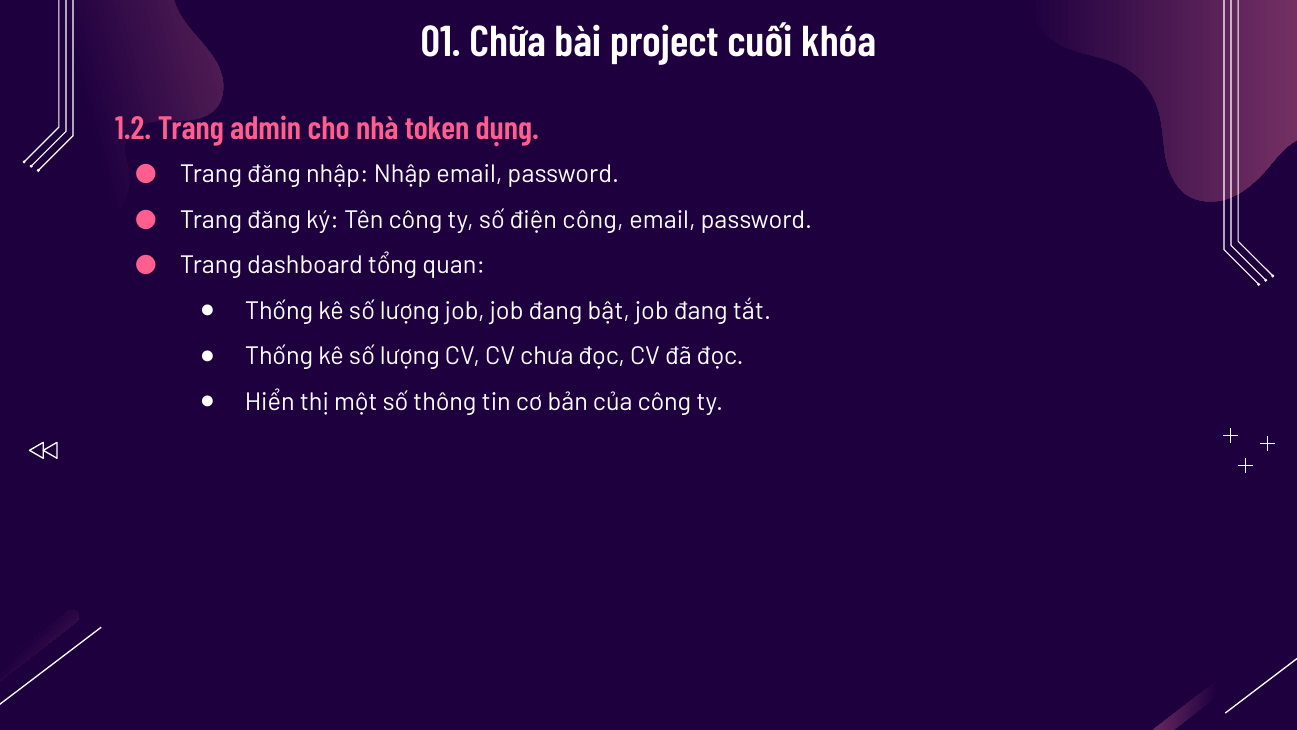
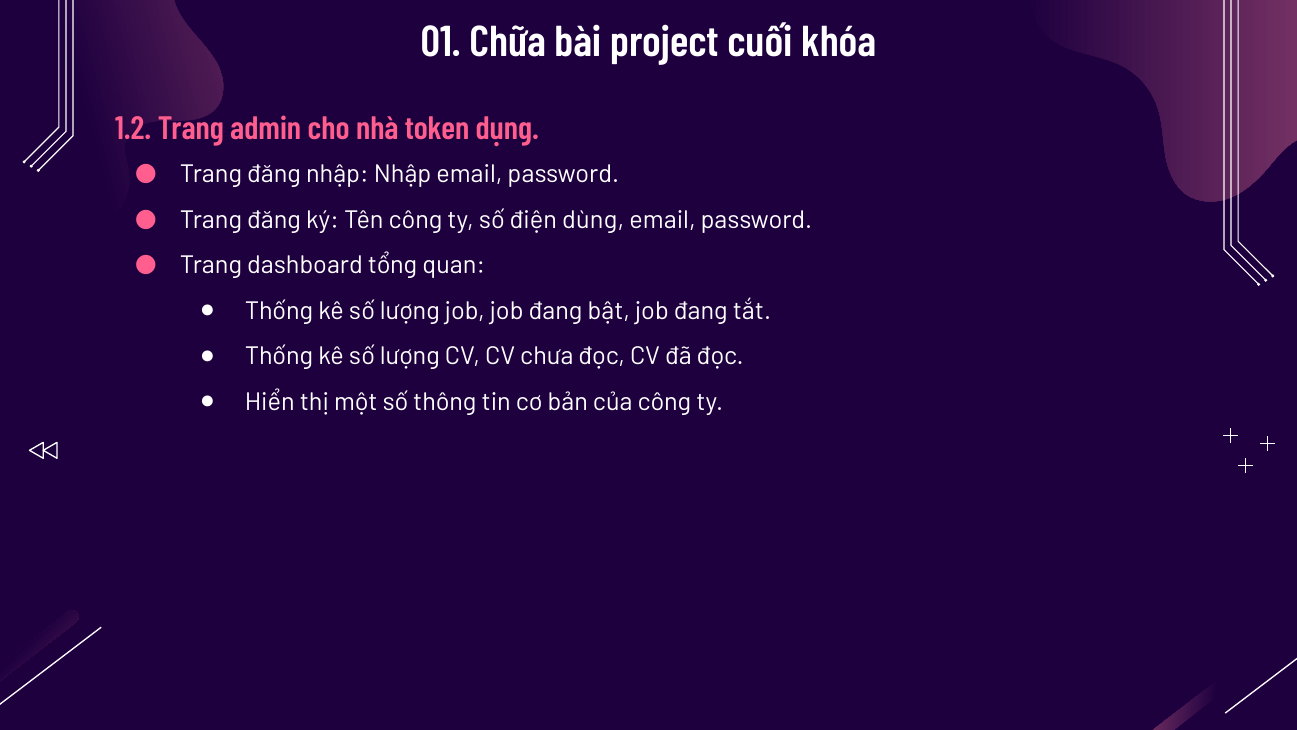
điện công: công -> dùng (593, 220)
